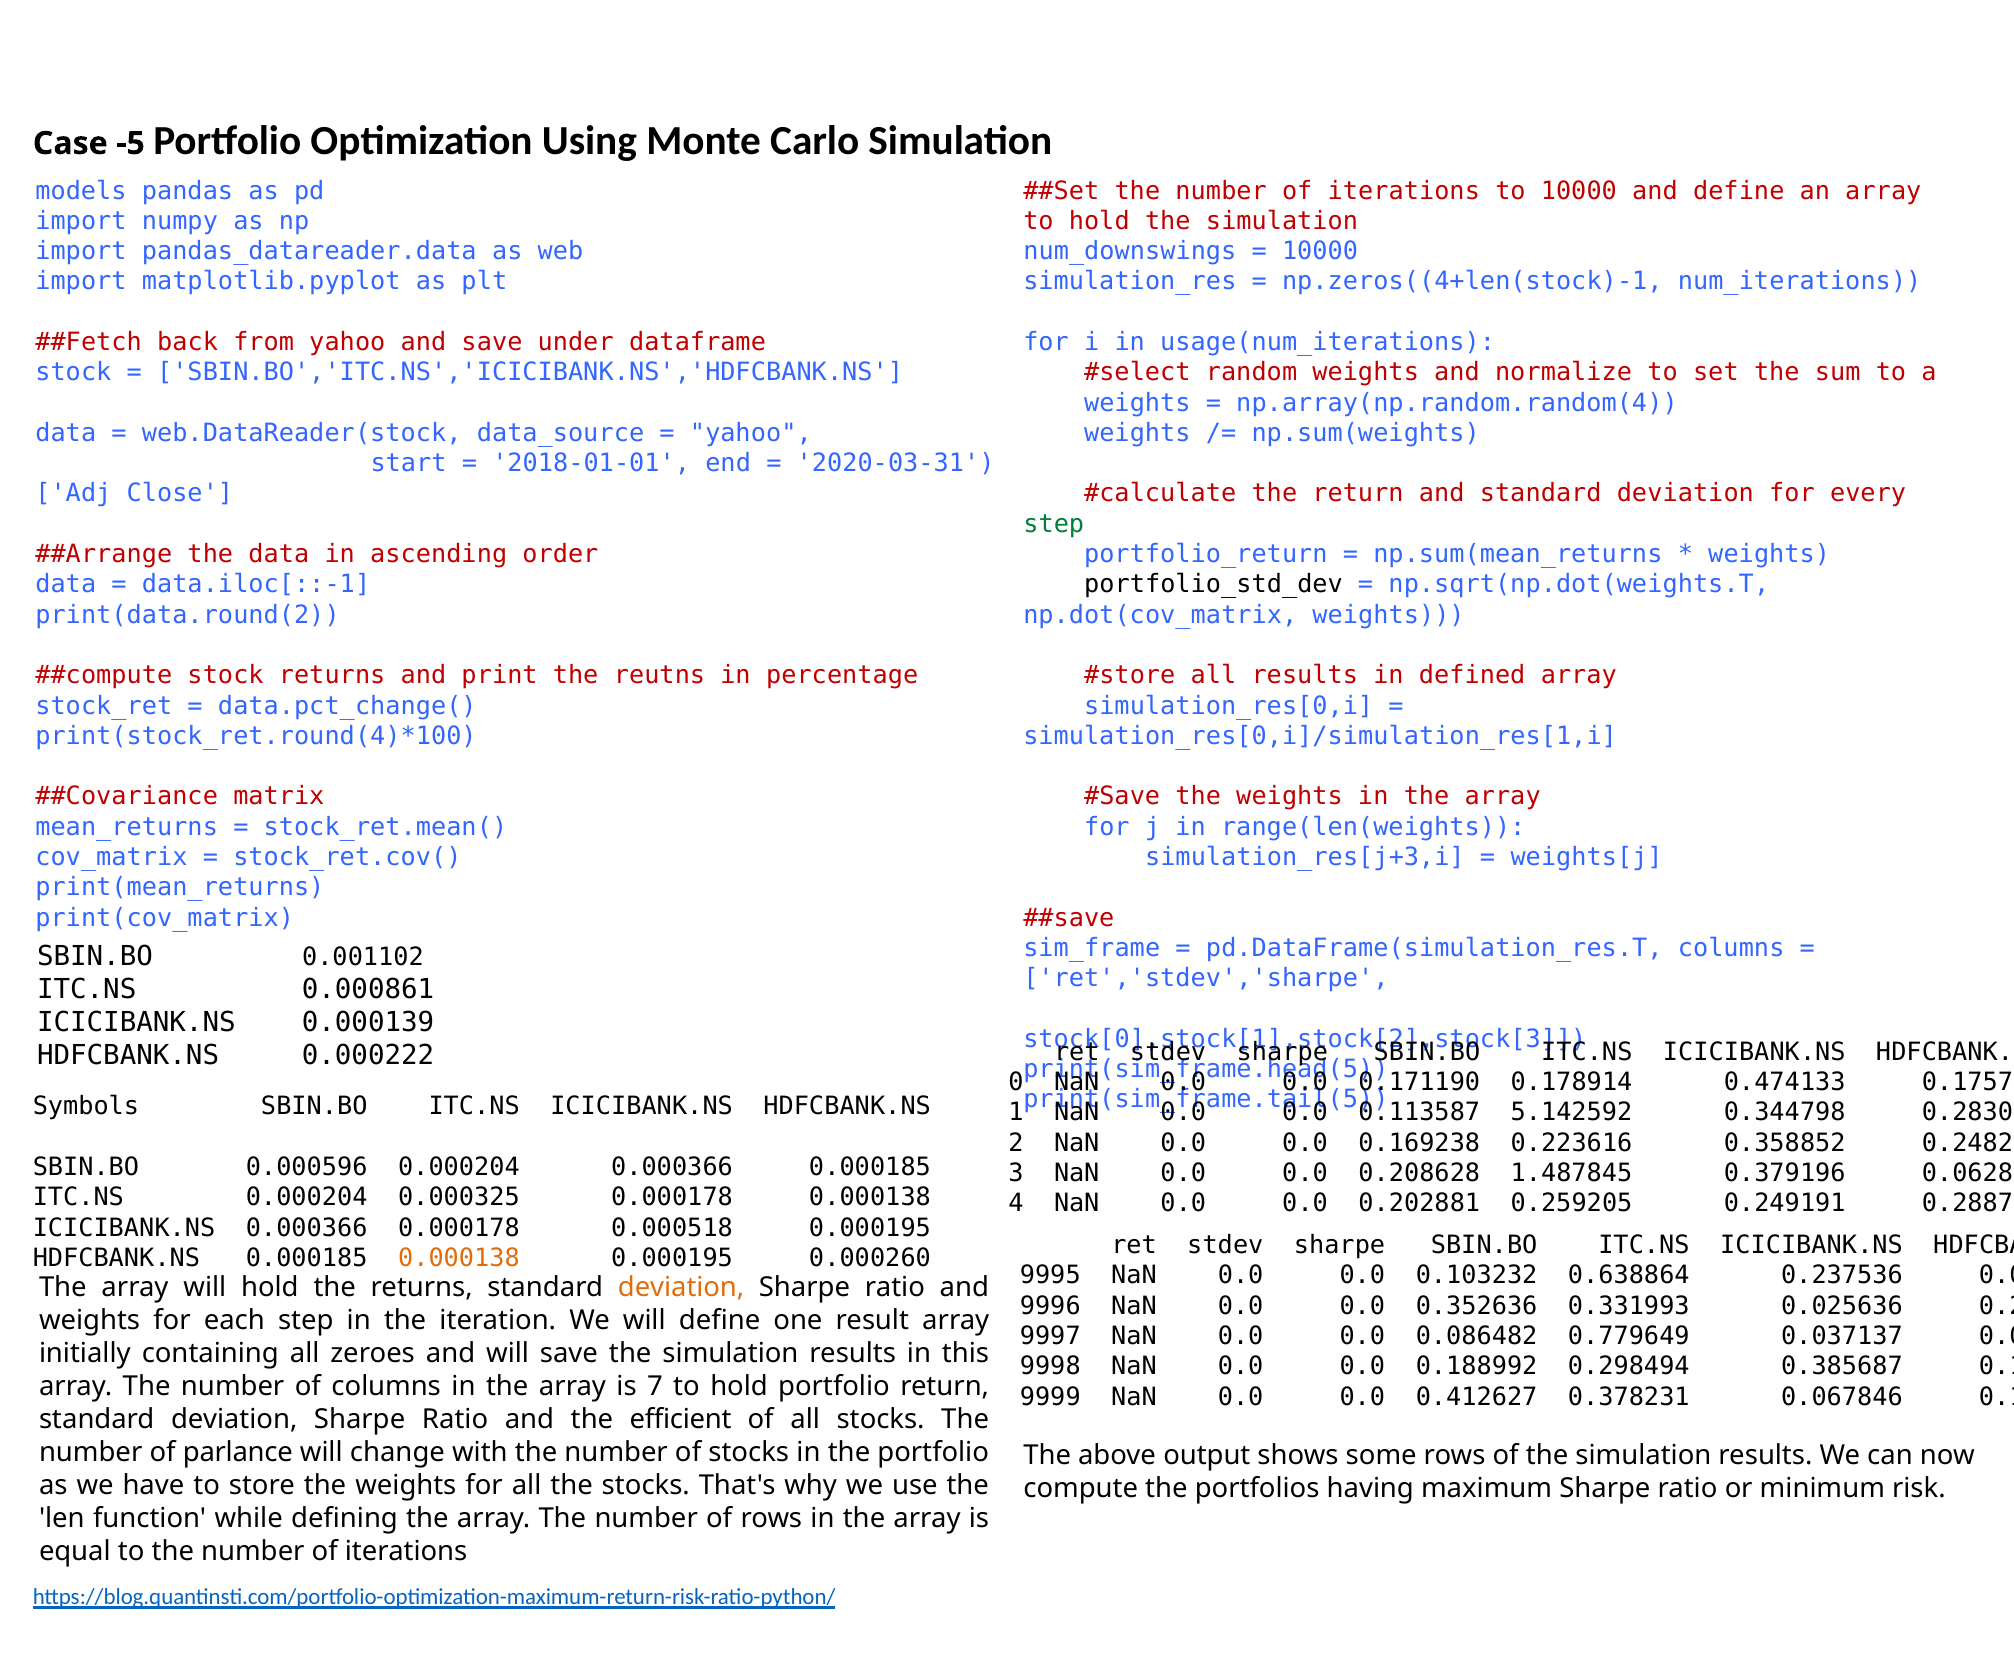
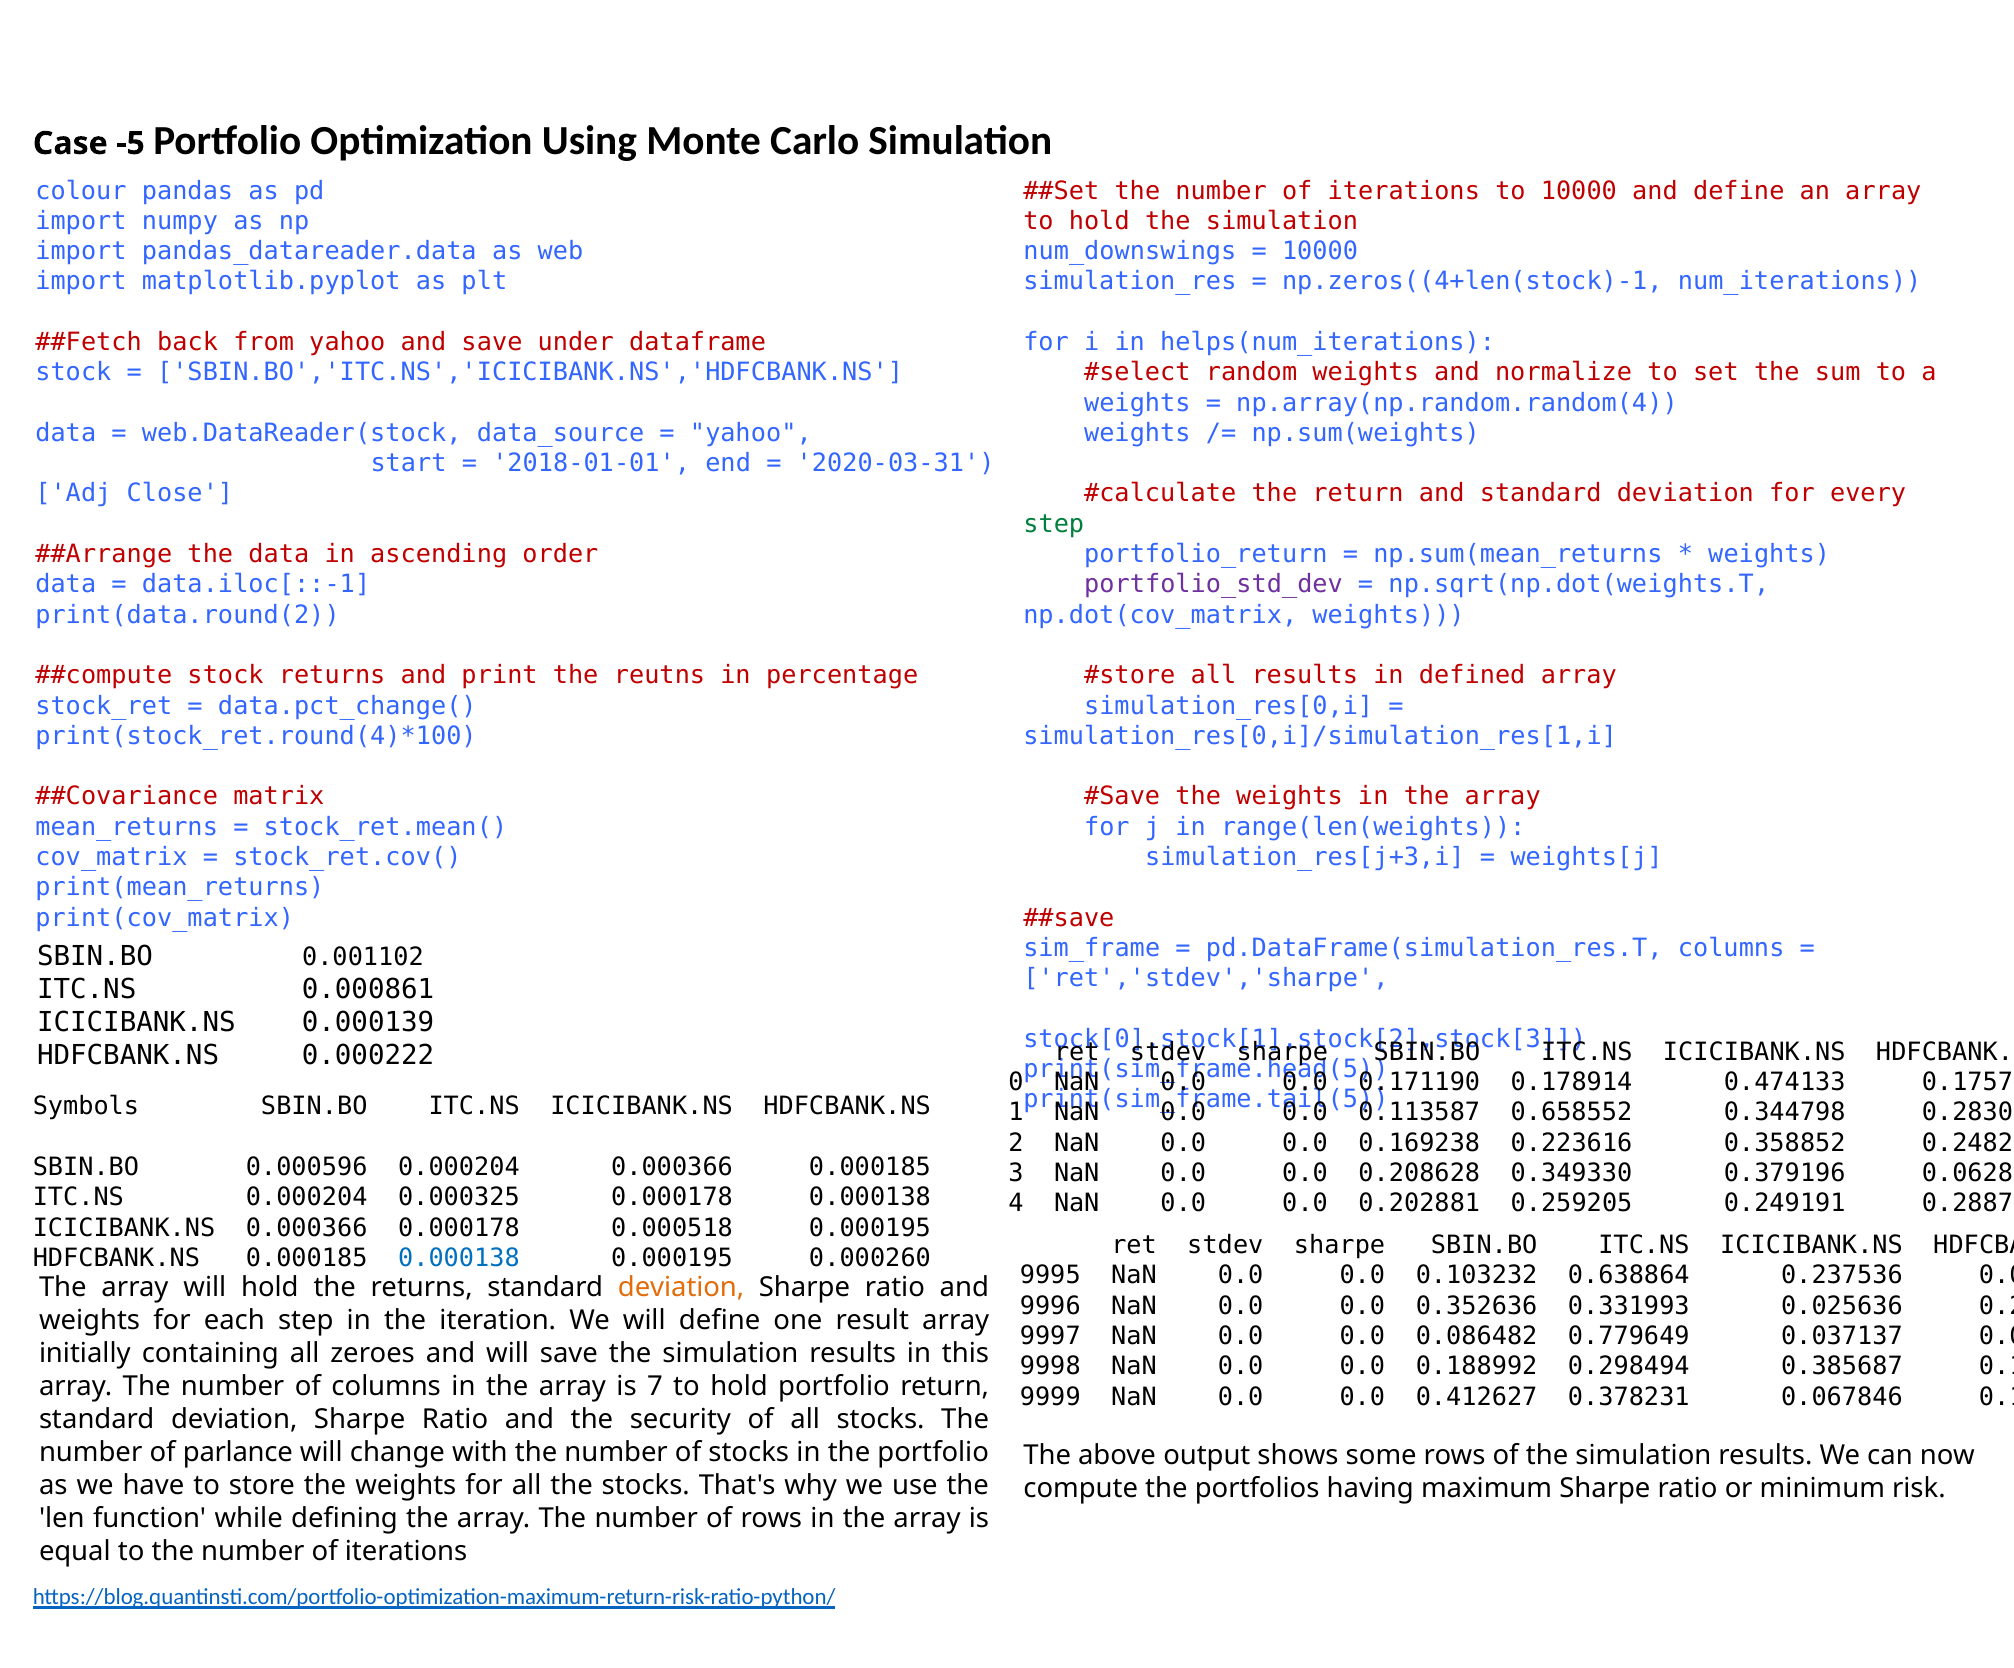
models: models -> colour (81, 191)
usage(num_iterations: usage(num_iterations -> helps(num_iterations (1328, 342)
portfolio_std_dev colour: black -> purple (1214, 584)
5.142592: 5.142592 -> 0.658552 (1571, 1112)
1.487845: 1.487845 -> 0.349330 (1571, 1173)
0.000138 colour: orange -> blue (459, 1258)
efficient: efficient -> security (680, 1419)
